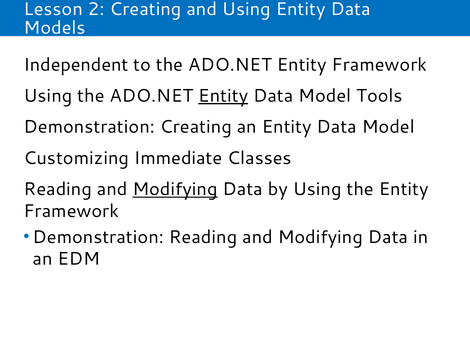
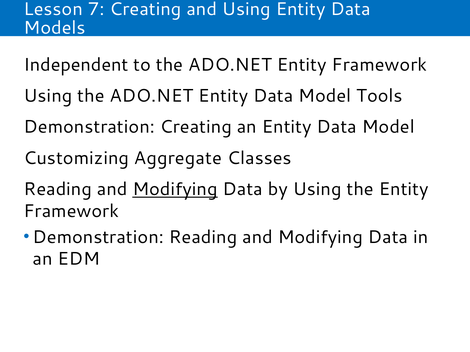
2: 2 -> 7 (96, 9)
Entity underline: present -> none (223, 96)
Immediate: Immediate -> Aggregate (178, 158)
